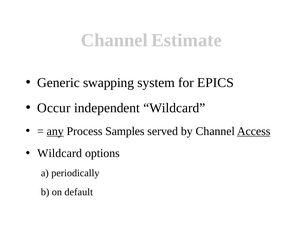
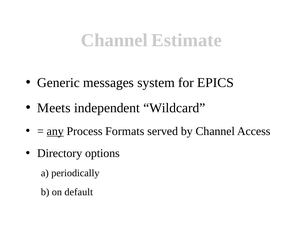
swapping: swapping -> messages (109, 83)
Occur: Occur -> Meets (54, 108)
Samples: Samples -> Formats (125, 131)
Access underline: present -> none (254, 131)
Wildcard: Wildcard -> Directory (60, 153)
